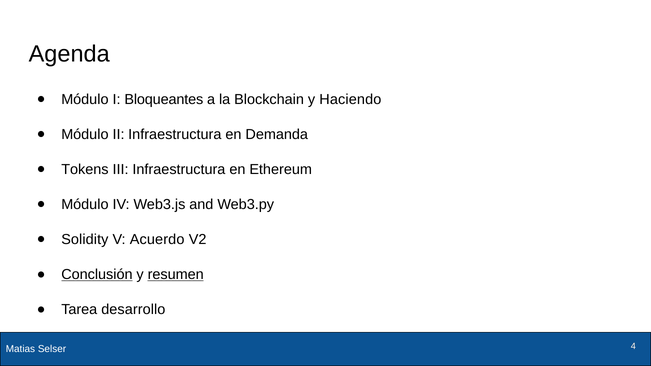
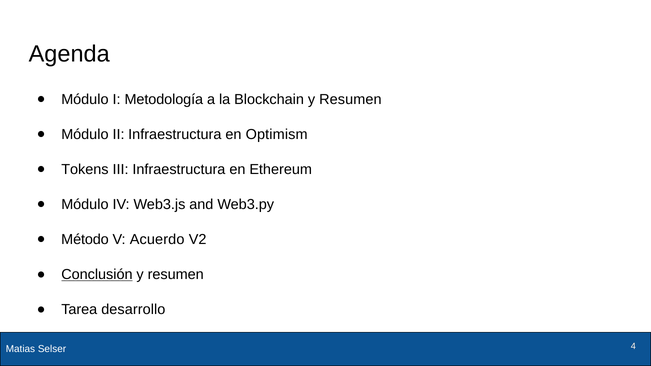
Bloqueantes: Bloqueantes -> Metodología (164, 99)
Blockchain y Haciendo: Haciendo -> Resumen (350, 99)
Demanda: Demanda -> Optimism (277, 135)
Solidity: Solidity -> Método (85, 240)
resumen underline: present -> none (176, 275)
